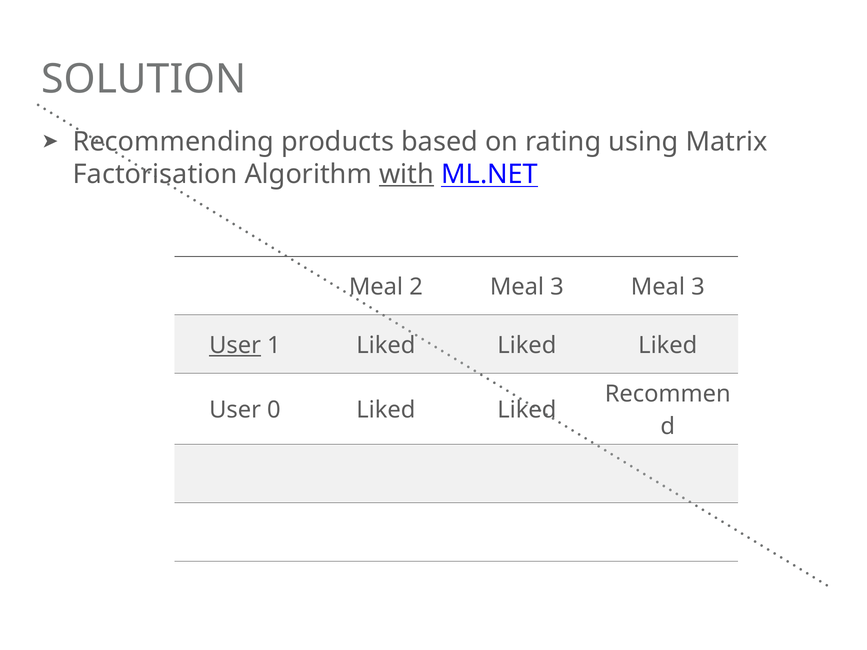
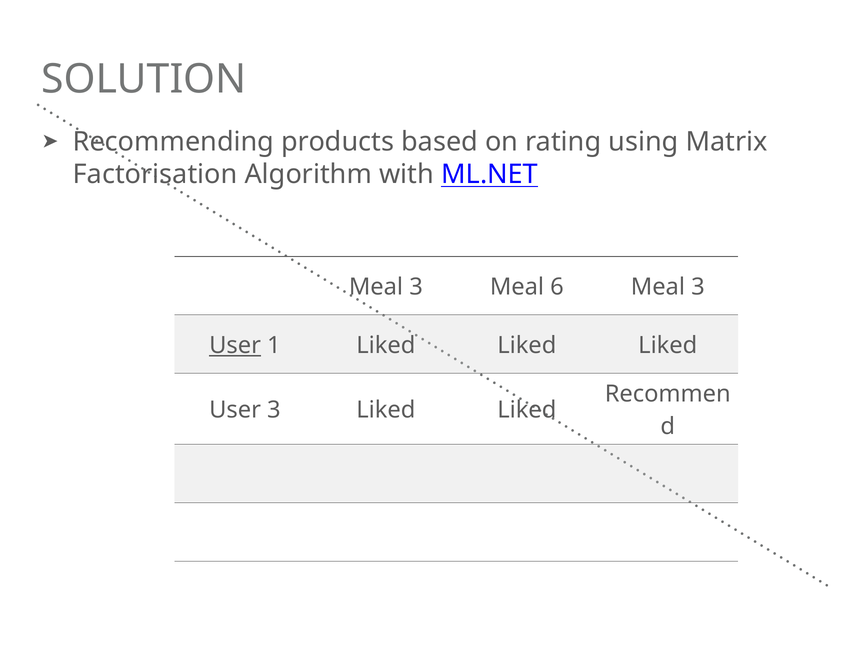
with underline: present -> none (406, 174)
2: 2 -> 3 (416, 287)
3: 3 -> 6 (557, 287)
User 0: 0 -> 3 (274, 410)
